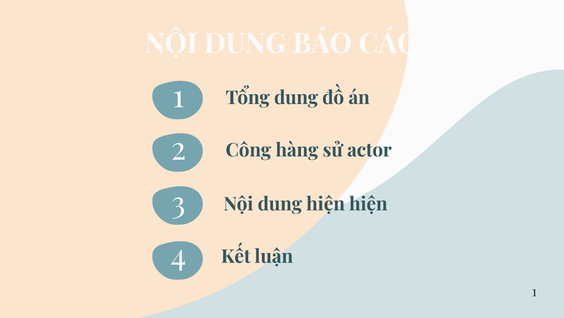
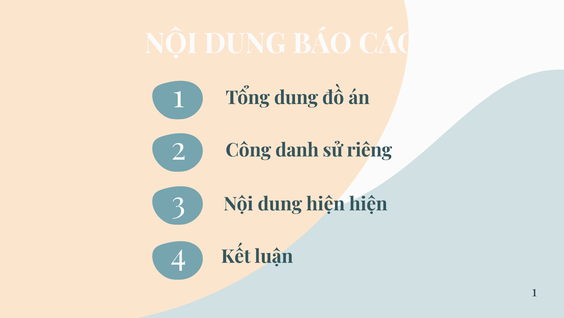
hàng: hàng -> danh (297, 150)
actor: actor -> riêng (369, 150)
